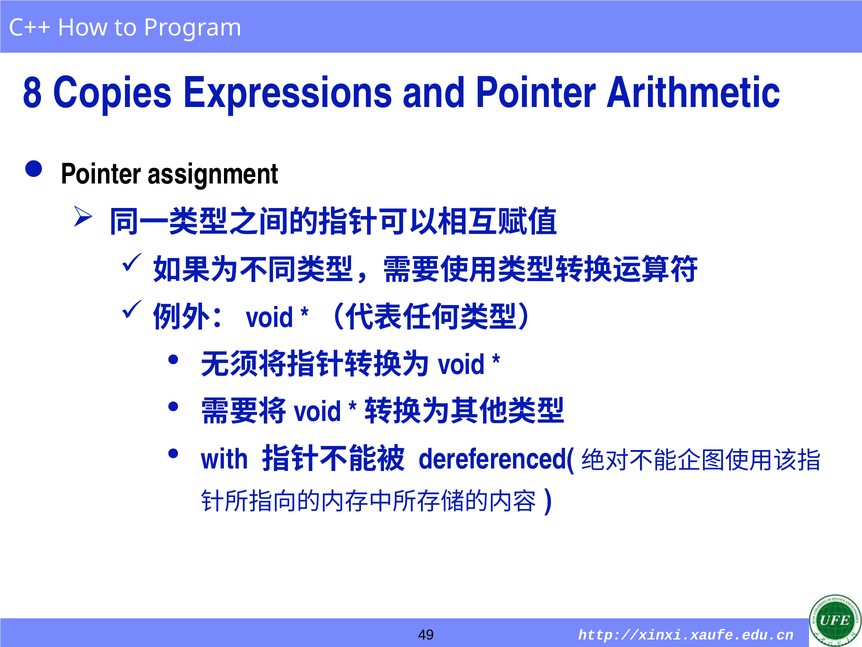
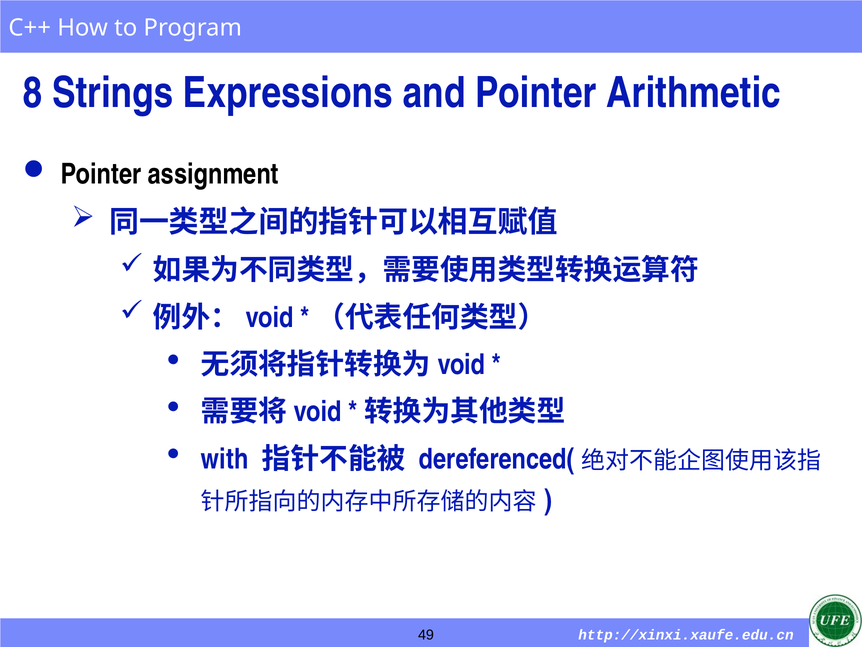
Copies: Copies -> Strings (113, 93)
